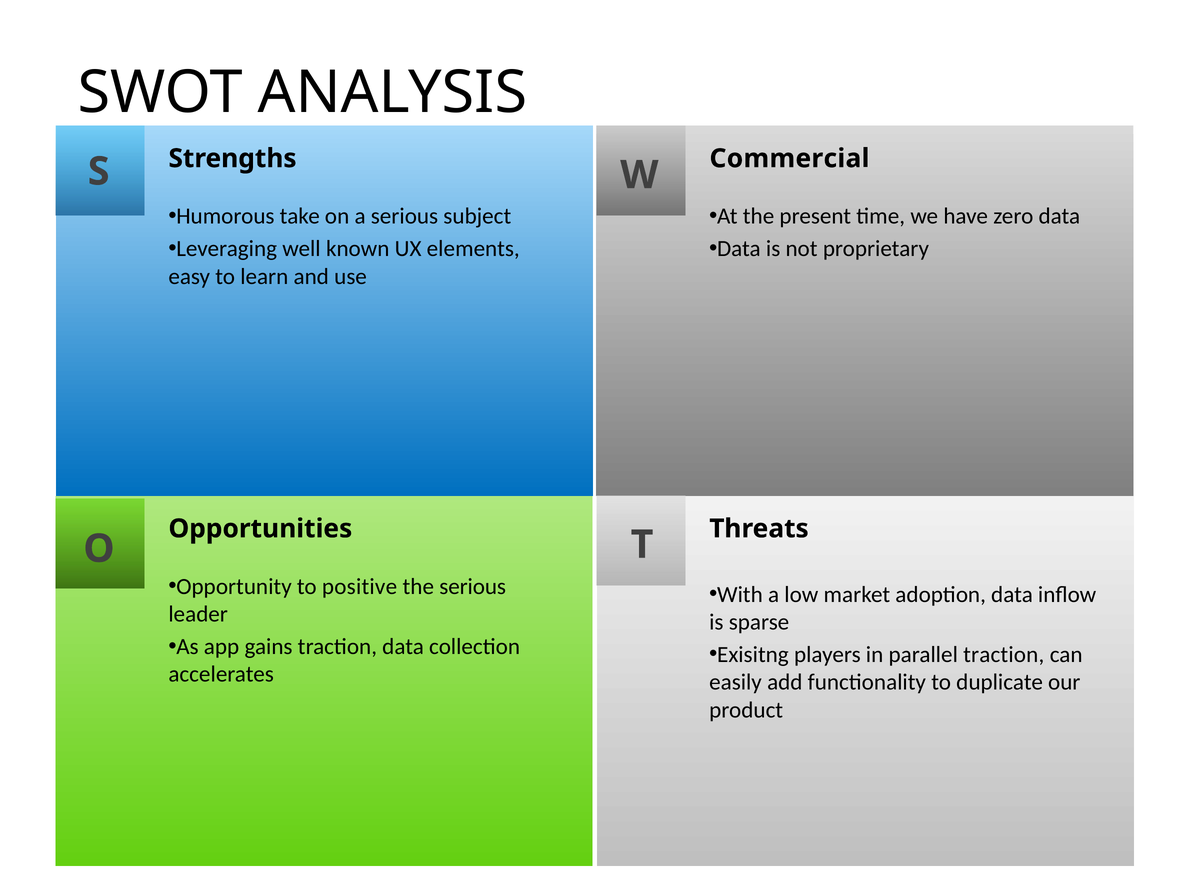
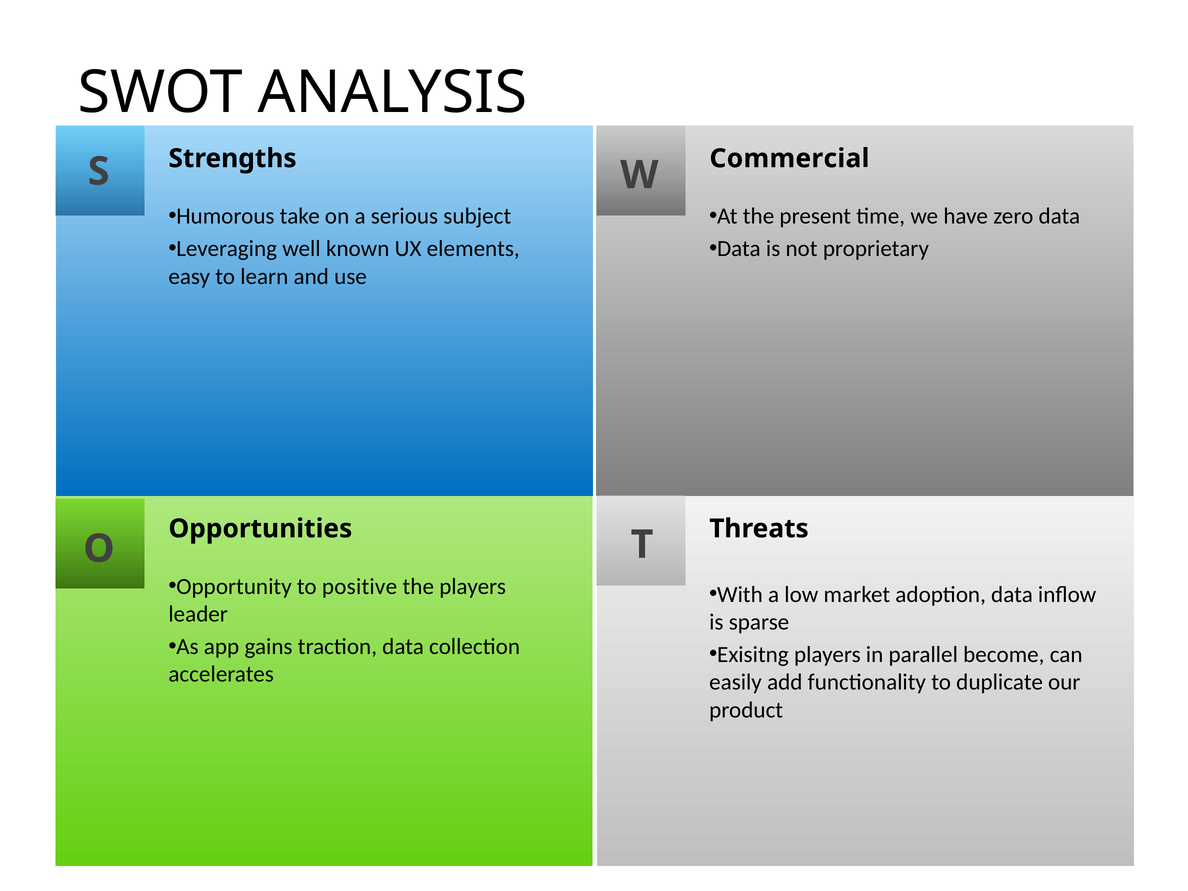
the serious: serious -> players (473, 587)
parallel traction: traction -> become (1004, 655)
